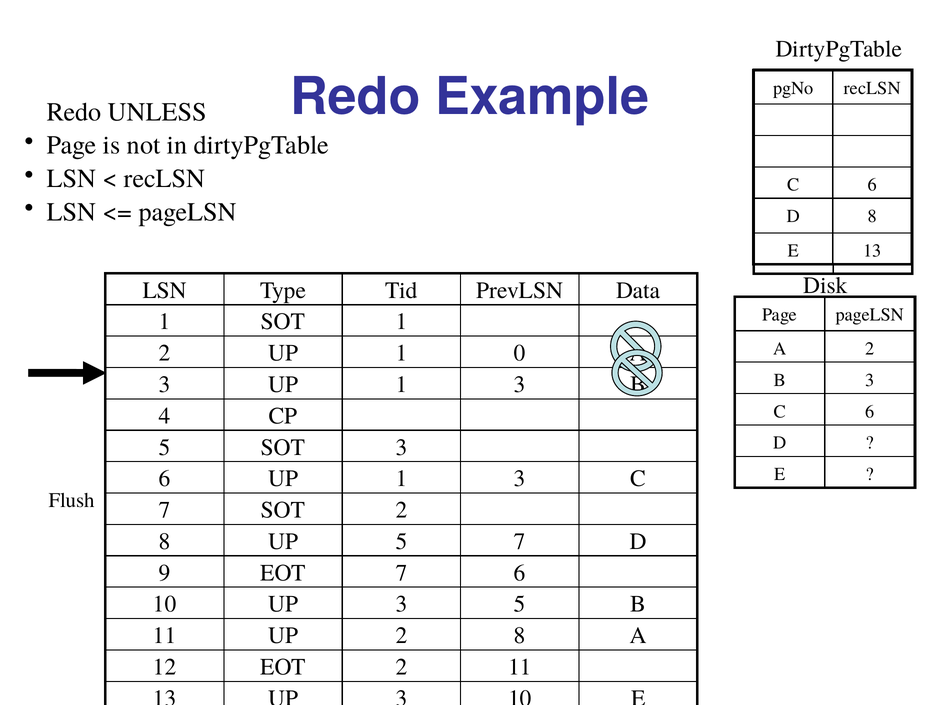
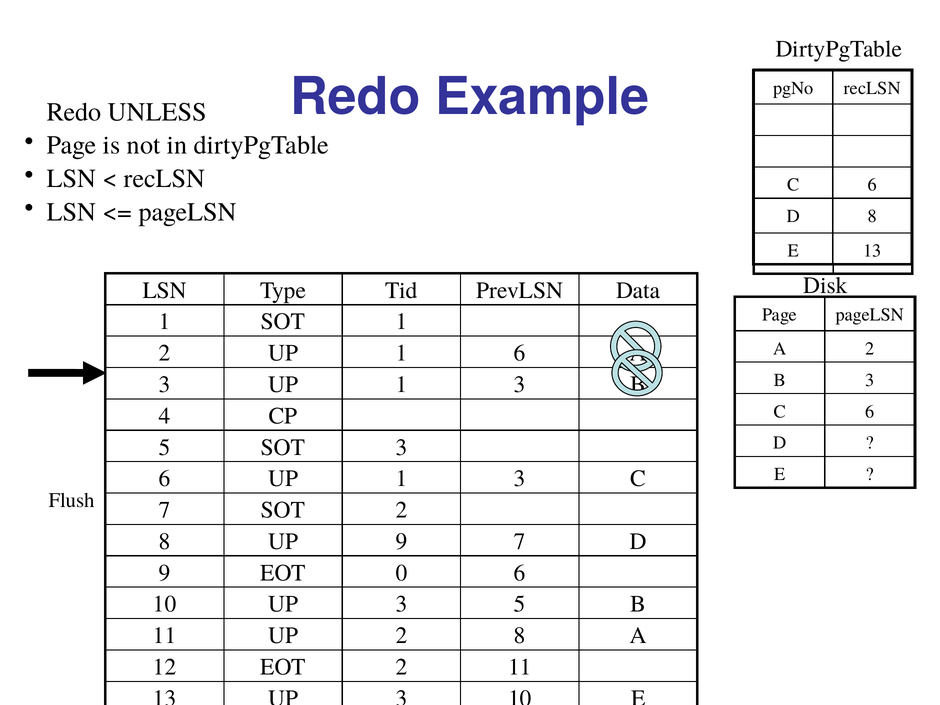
1 0: 0 -> 6 (520, 353)
UP 5: 5 -> 9 (401, 541)
EOT 7: 7 -> 0 (401, 573)
